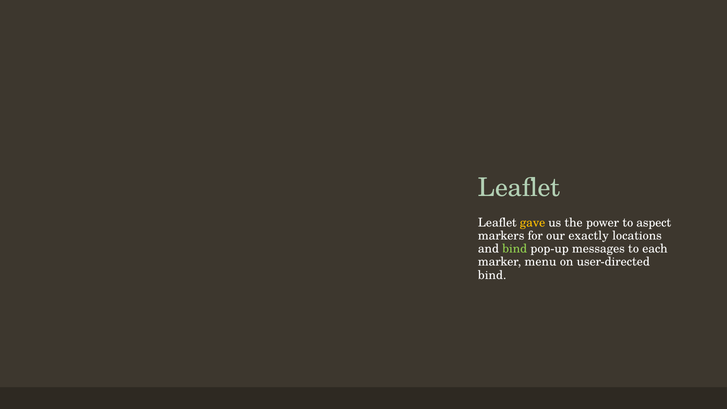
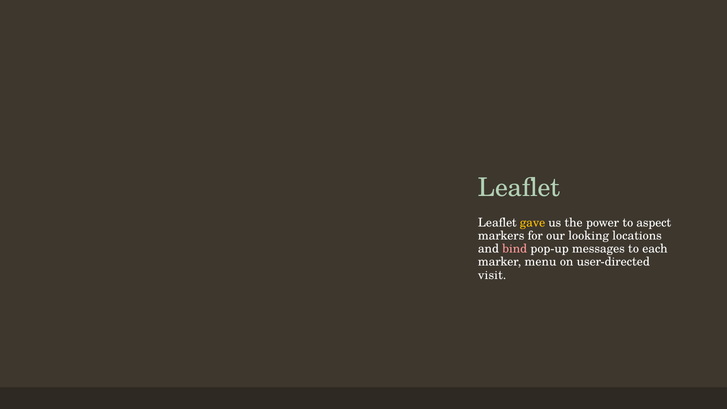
exactly: exactly -> looking (589, 236)
bind colour: light green -> pink (515, 249)
bind: bind -> visit (492, 275)
